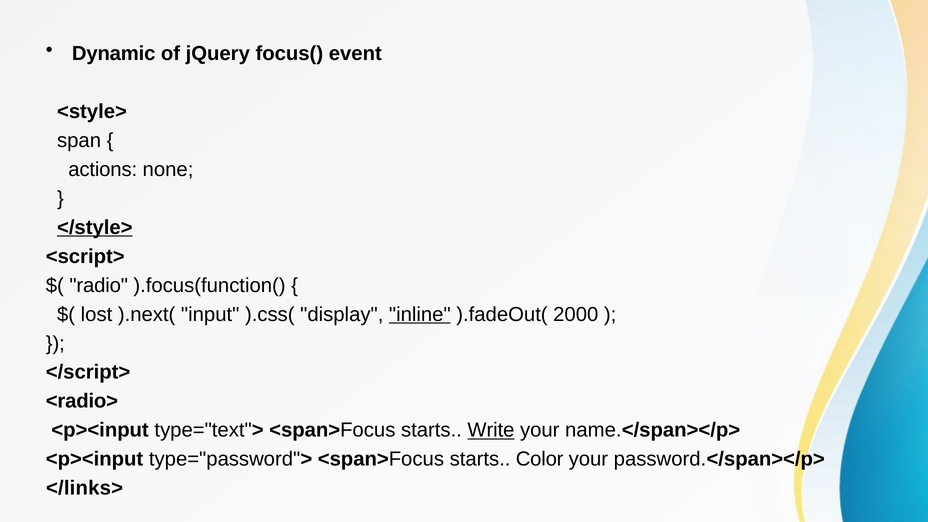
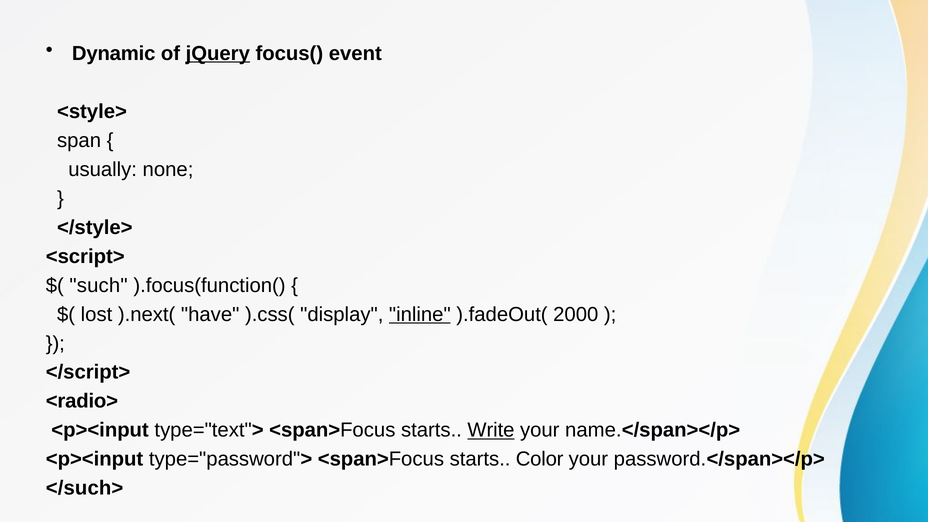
jQuery underline: none -> present (218, 53)
actions: actions -> usually (103, 169)
</style> underline: present -> none (95, 227)
radio: radio -> such (99, 285)
input: input -> have (210, 314)
</links>: </links> -> </such> (85, 488)
